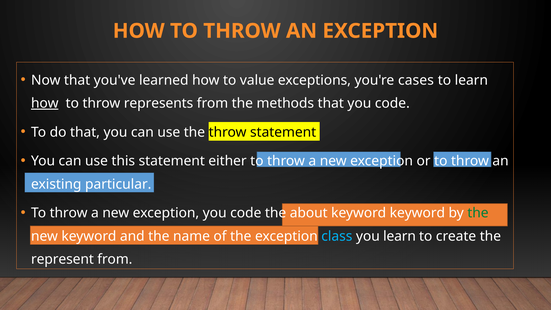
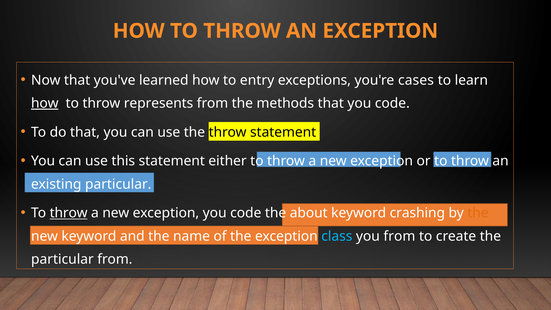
value: value -> entry (257, 80)
throw underline: none -> present (69, 213)
keyword keyword: keyword -> crashing (417, 213)
the colour: green -> orange (478, 213)
you learn: learn -> from (399, 236)
represent: represent -> particular (62, 259)
